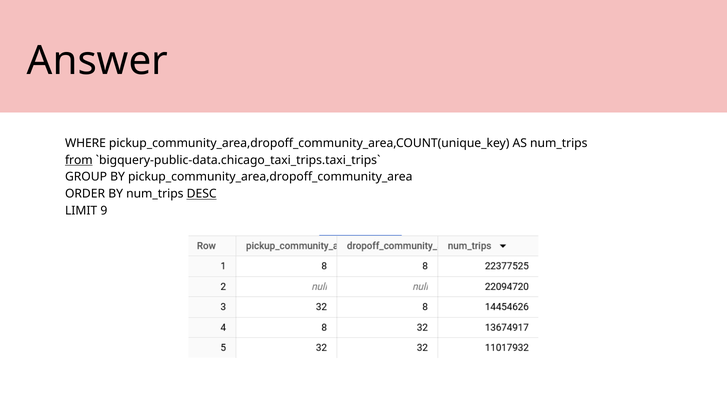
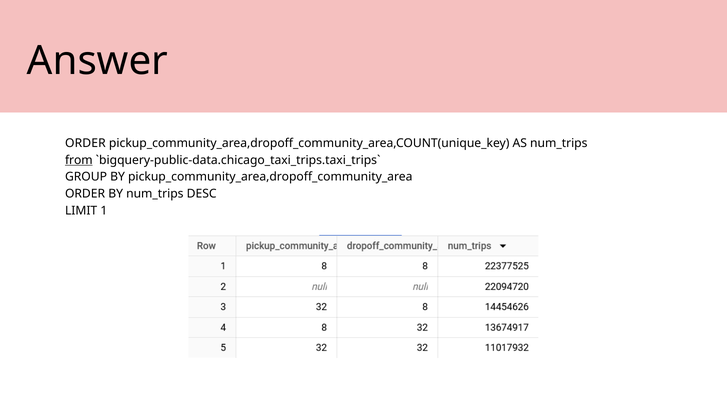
WHERE: WHERE -> ORDER (85, 143)
DESC underline: present -> none (202, 194)
9: 9 -> 1 (104, 211)
